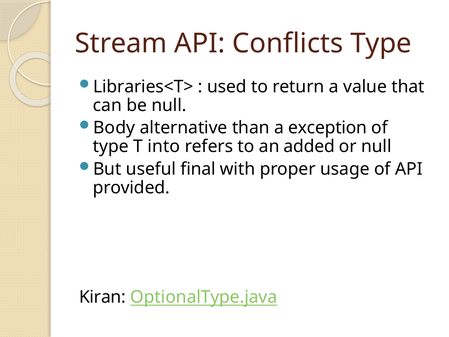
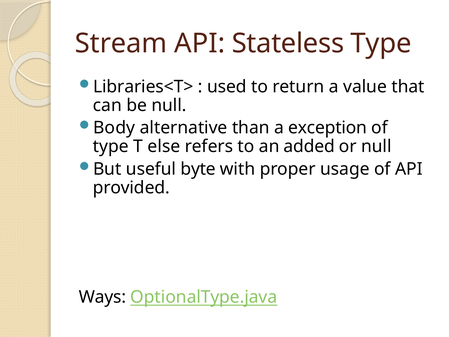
Conflicts: Conflicts -> Stateless (288, 43)
into: into -> else (164, 146)
final: final -> byte (198, 169)
Kiran: Kiran -> Ways (102, 297)
